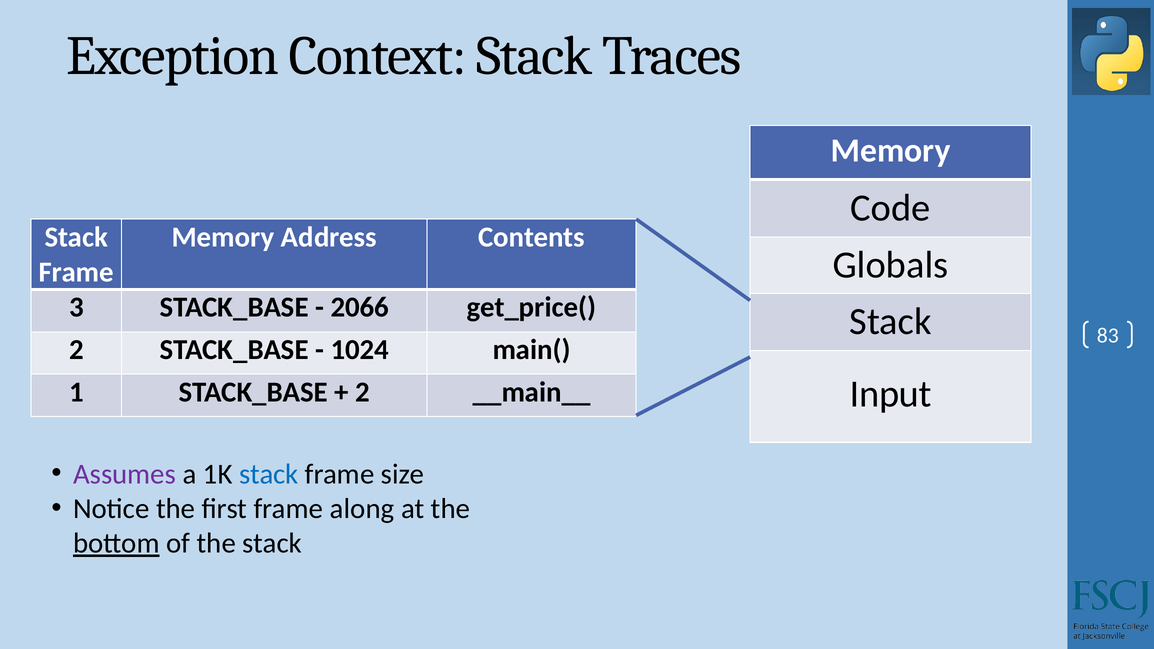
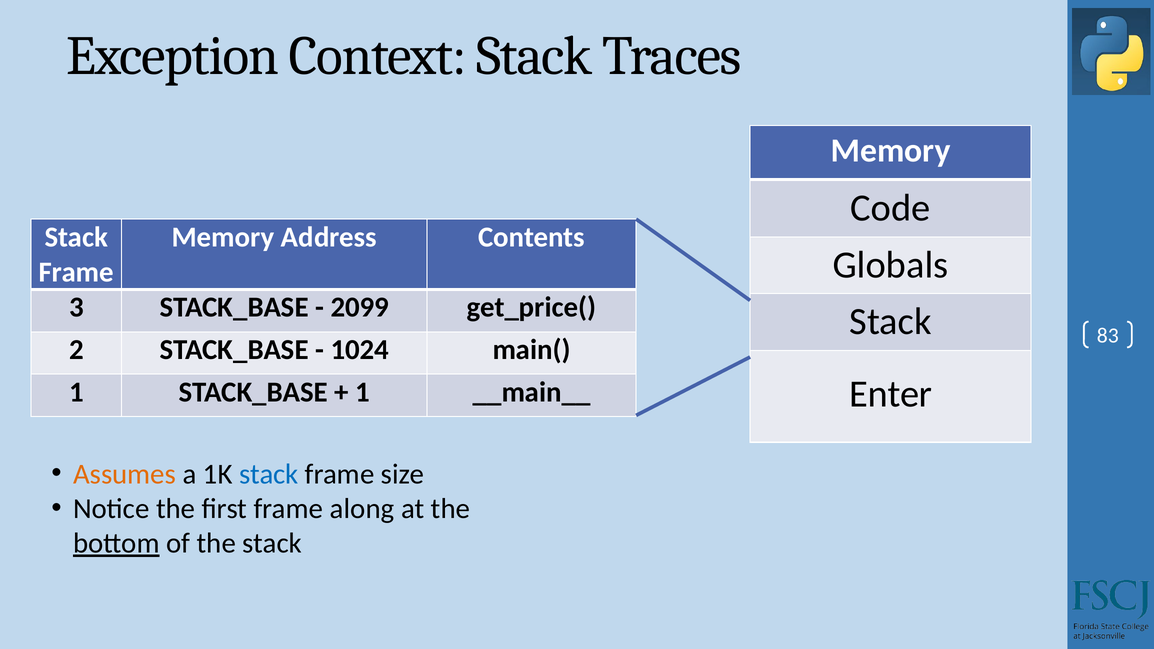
2066: 2066 -> 2099 (360, 308)
Input: Input -> Enter (891, 394)
2: 2 -> 1 (363, 392)
Assumes colour: purple -> orange (125, 474)
